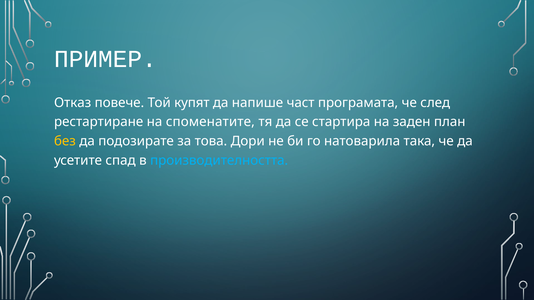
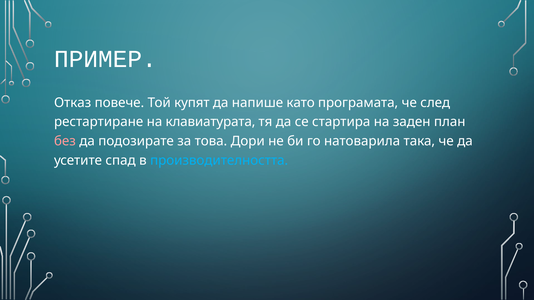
част: част -> като (301, 103)
споменатите: споменатите -> клавиатурата (210, 122)
без colour: yellow -> pink (65, 141)
